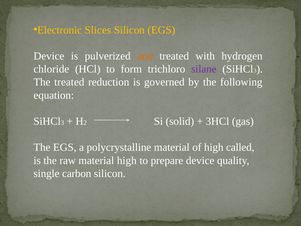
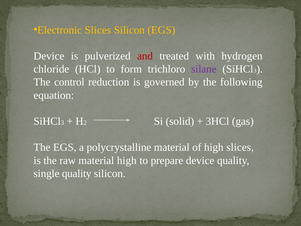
and colour: orange -> red (145, 56)
The treated: treated -> control (69, 82)
high called: called -> slices (240, 147)
single carbon: carbon -> quality (77, 173)
